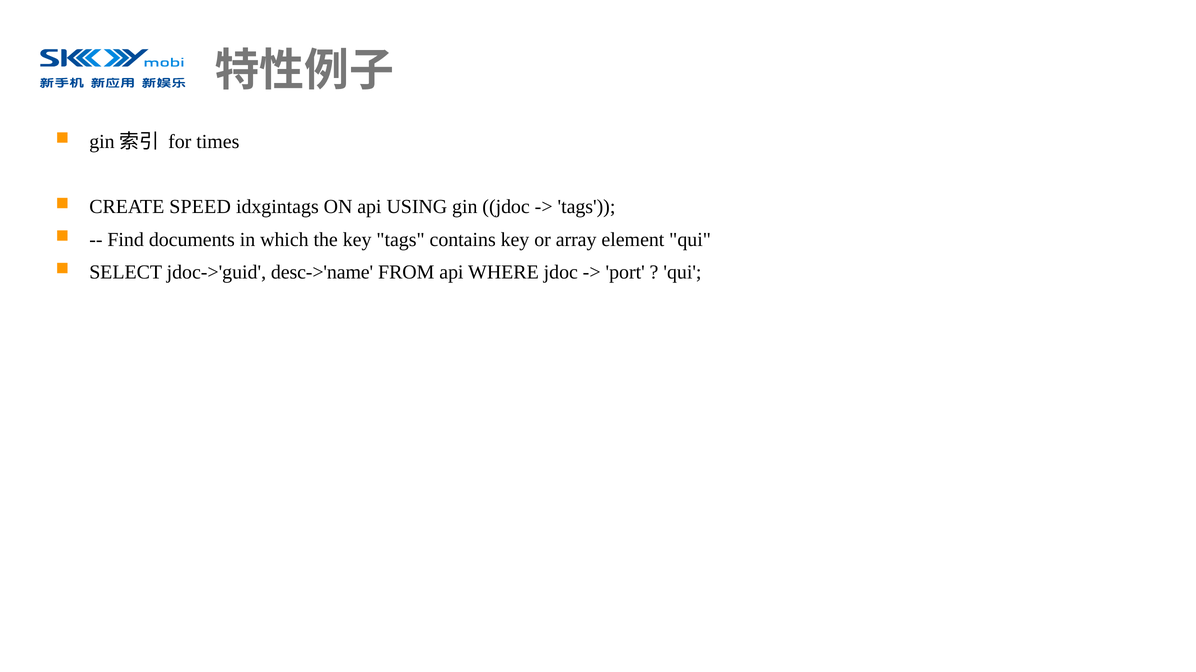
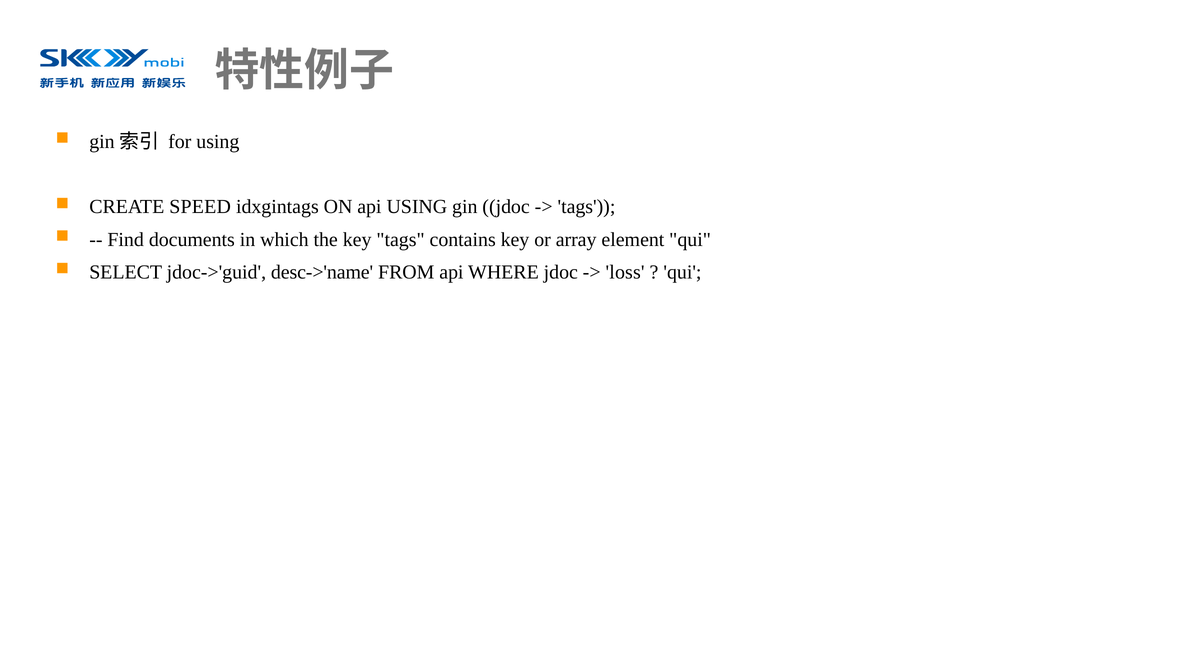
for times: times -> using (218, 142)
port: port -> loss (625, 272)
